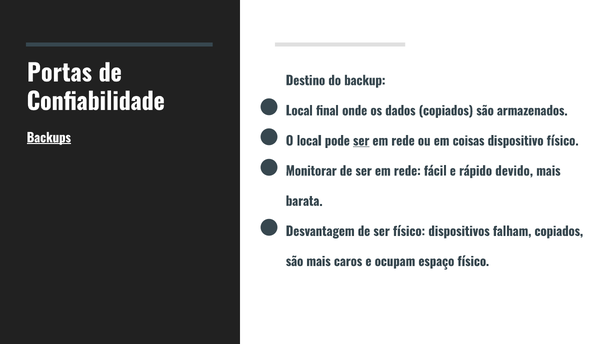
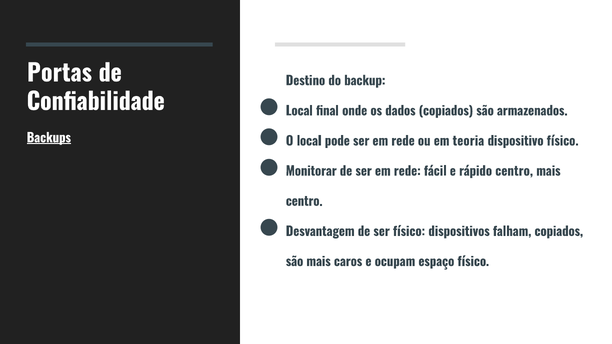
ser underline: present -> none (361, 141)
coisas: coisas -> teoria (468, 141)
rápido devido: devido -> centro (514, 172)
barata: barata -> centro (304, 202)
